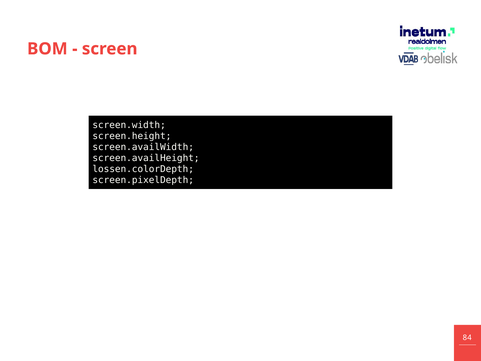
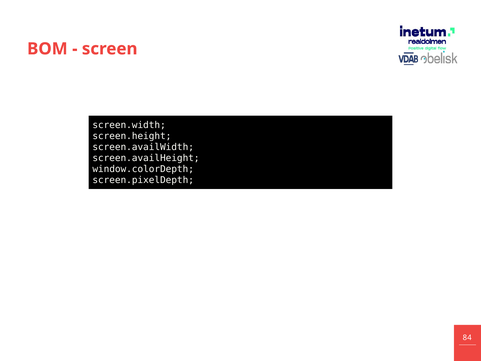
lossen.colorDepth: lossen.colorDepth -> window.colorDepth (143, 169)
